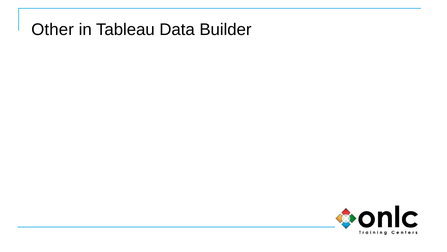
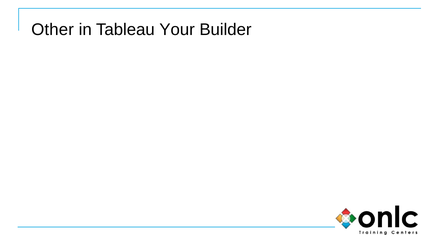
Data: Data -> Your (177, 30)
